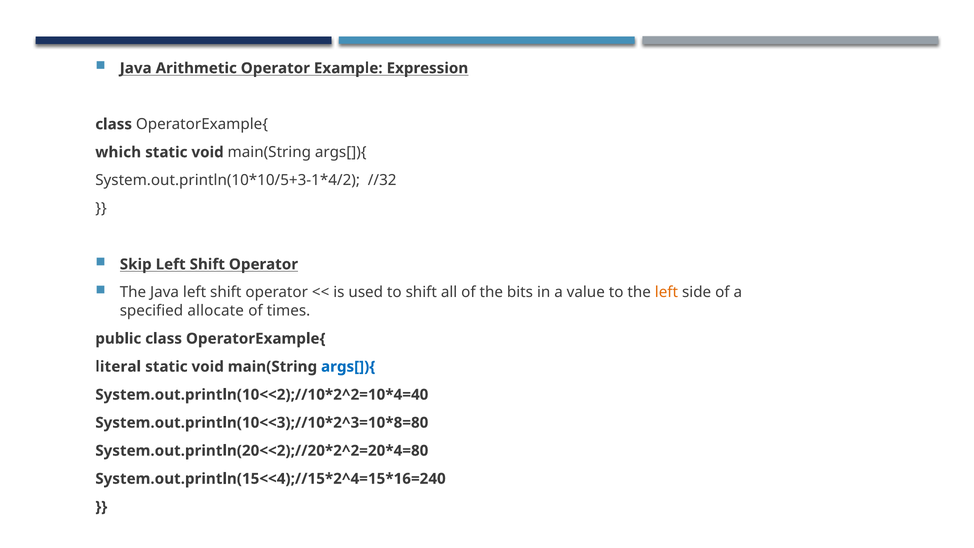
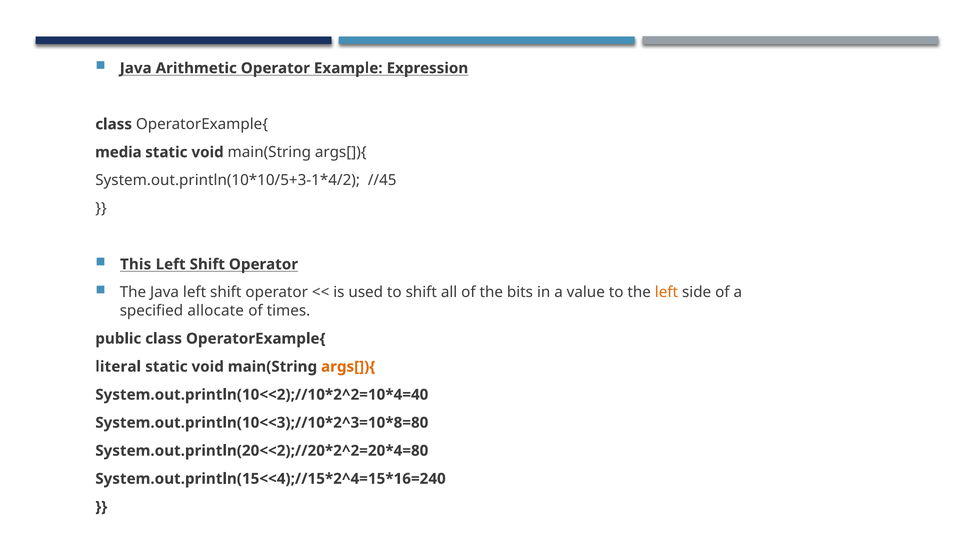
which: which -> media (118, 152)
//32: //32 -> //45 (382, 180)
Skip: Skip -> This (136, 264)
args[]){ colour: blue -> orange (348, 367)
